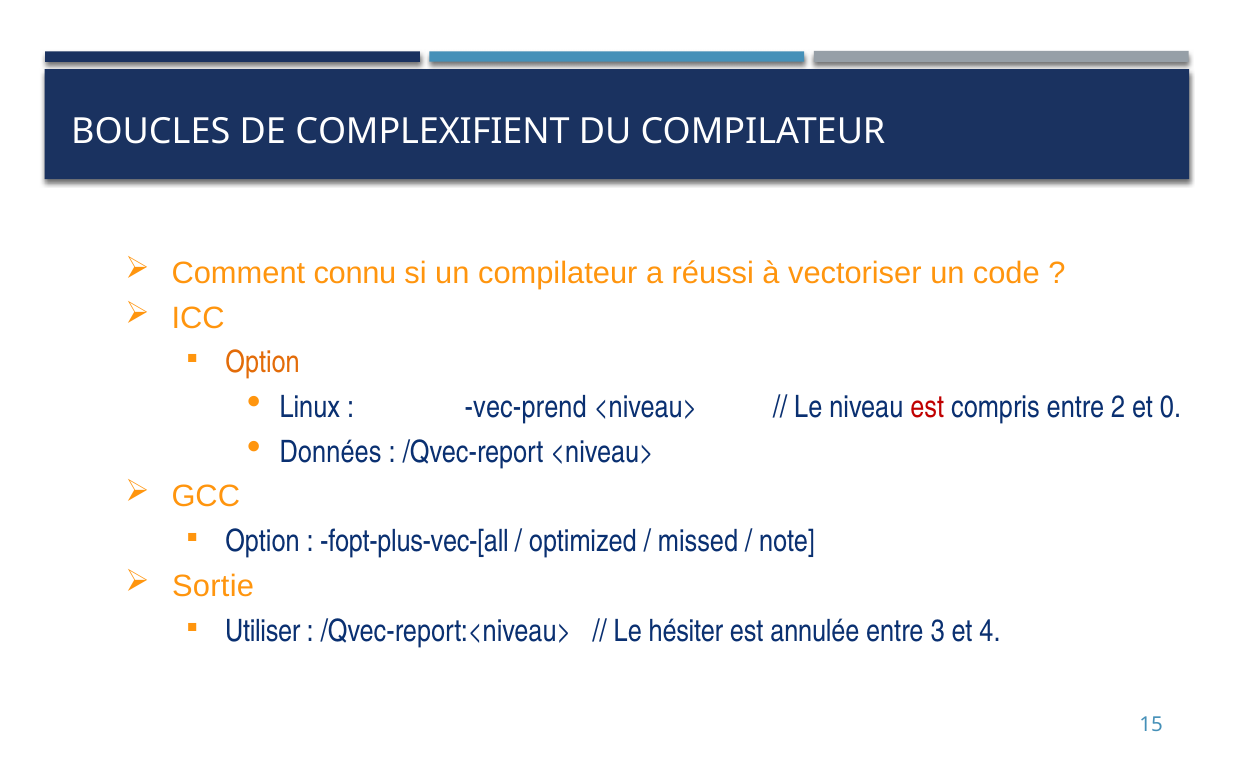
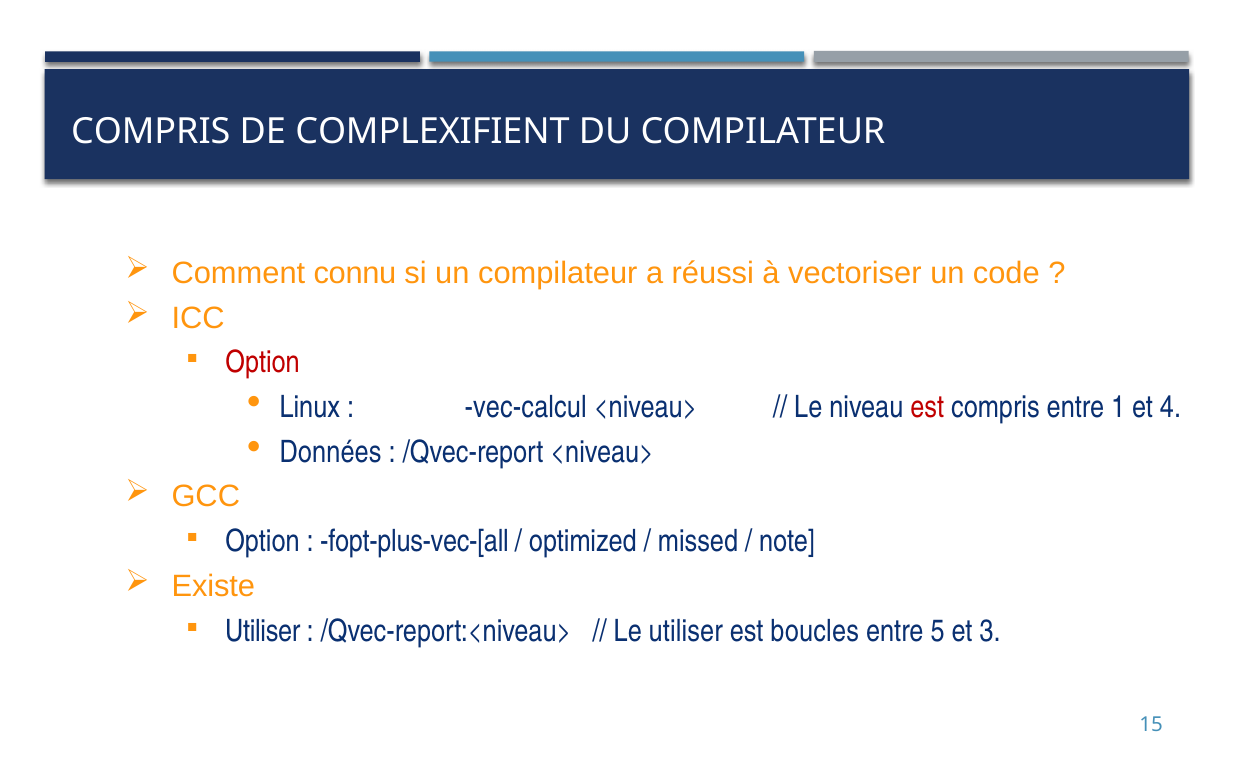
BOUCLES: BOUCLES -> COMPRIS (151, 131)
Option colour: orange -> red (263, 363)
vec-prend: vec-prend -> vec-calcul (526, 408)
2: 2 -> 1 (1118, 408)
0: 0 -> 4 (1171, 408)
Sortie: Sortie -> Existe (213, 586)
Le hésiter: hésiter -> utiliser (686, 631)
annulée: annulée -> boucles (815, 631)
3: 3 -> 5 (938, 631)
4: 4 -> 3 (990, 631)
